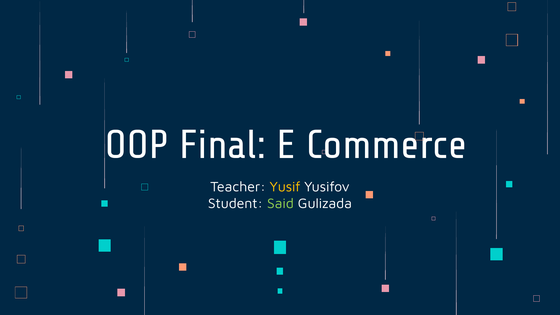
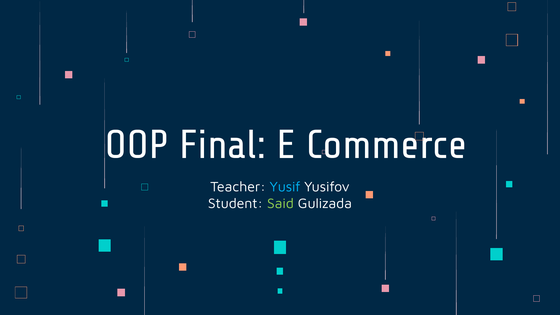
Yusif colour: yellow -> light blue (285, 187)
